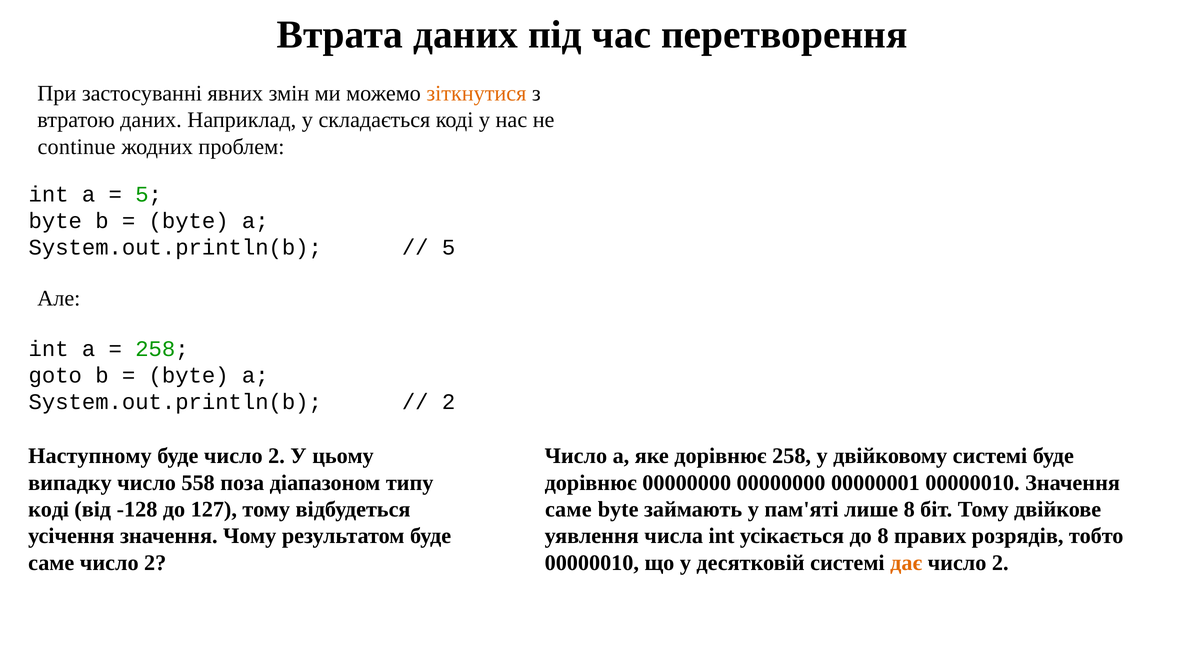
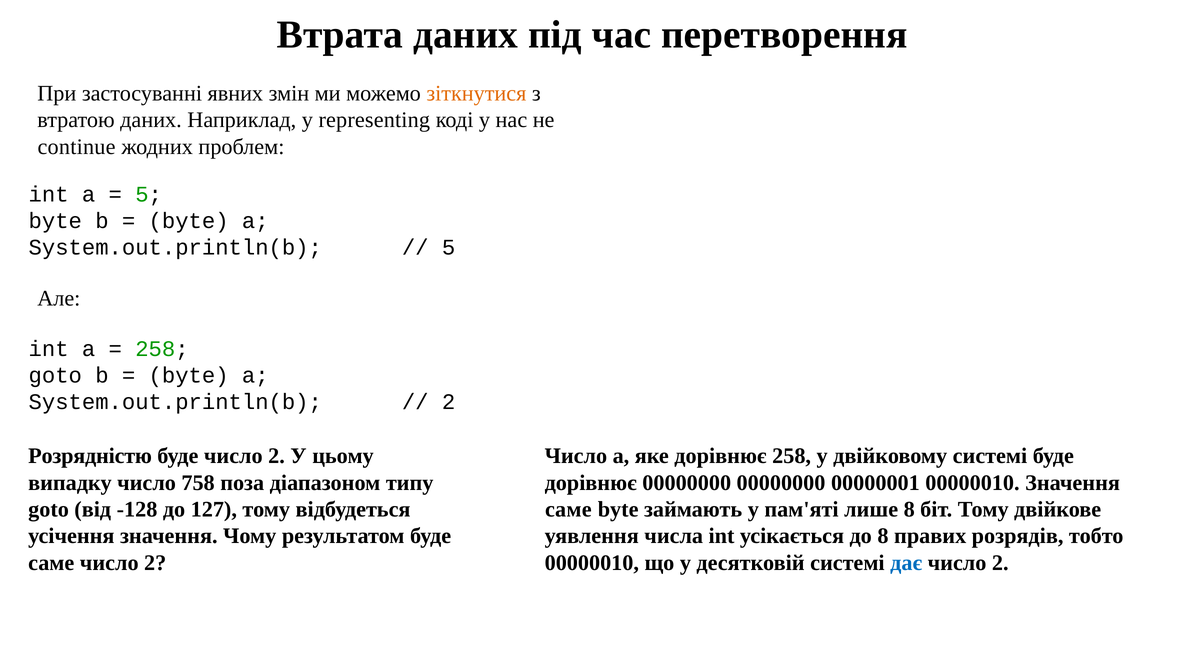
складається: складається -> representing (374, 120)
Наступному: Наступному -> Розрядністю (90, 456)
558: 558 -> 758 (198, 482)
коді: коді -> goto (49, 509)
дає colour: orange -> blue (906, 562)
